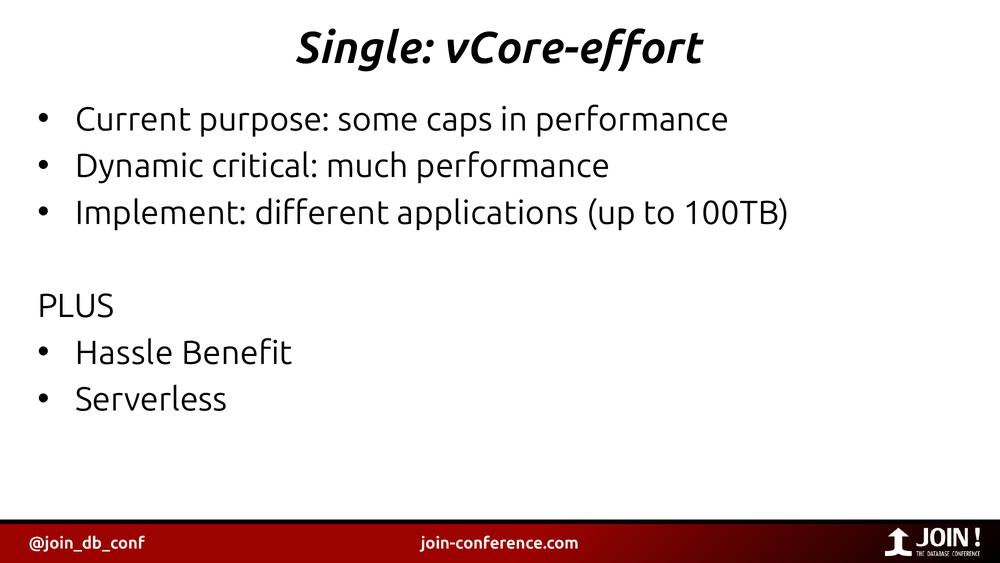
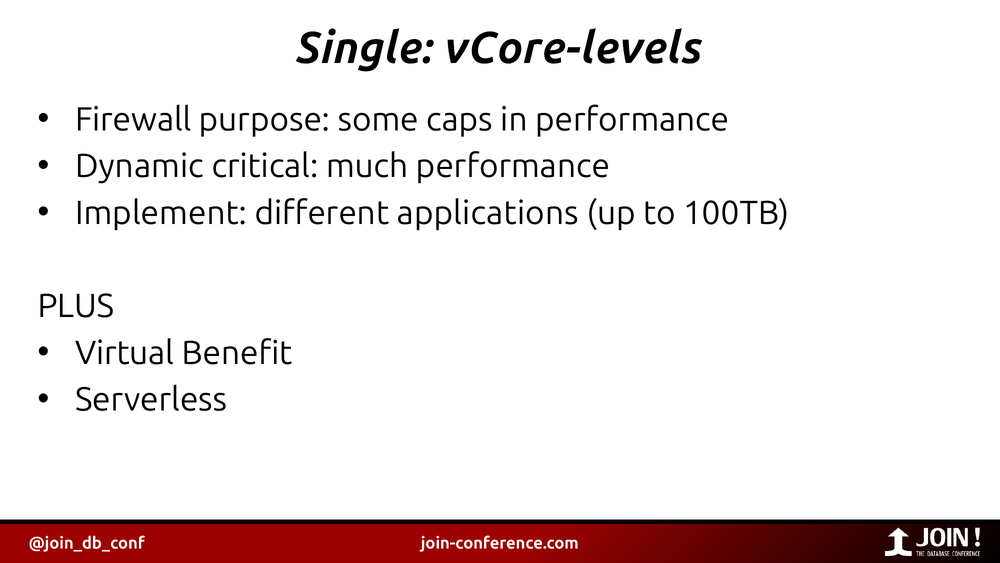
vCore-effort: vCore-effort -> vCore-levels (574, 48)
Current: Current -> Firewall (133, 120)
Hassle: Hassle -> Virtual (125, 353)
